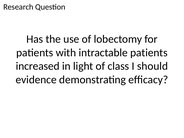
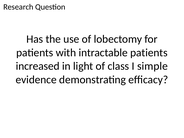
should: should -> simple (152, 66)
